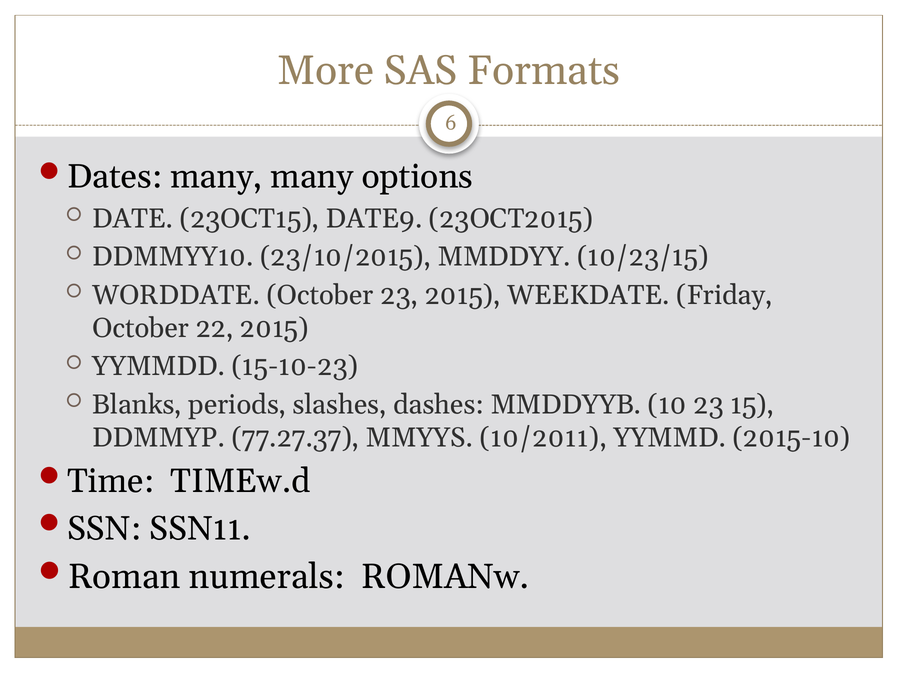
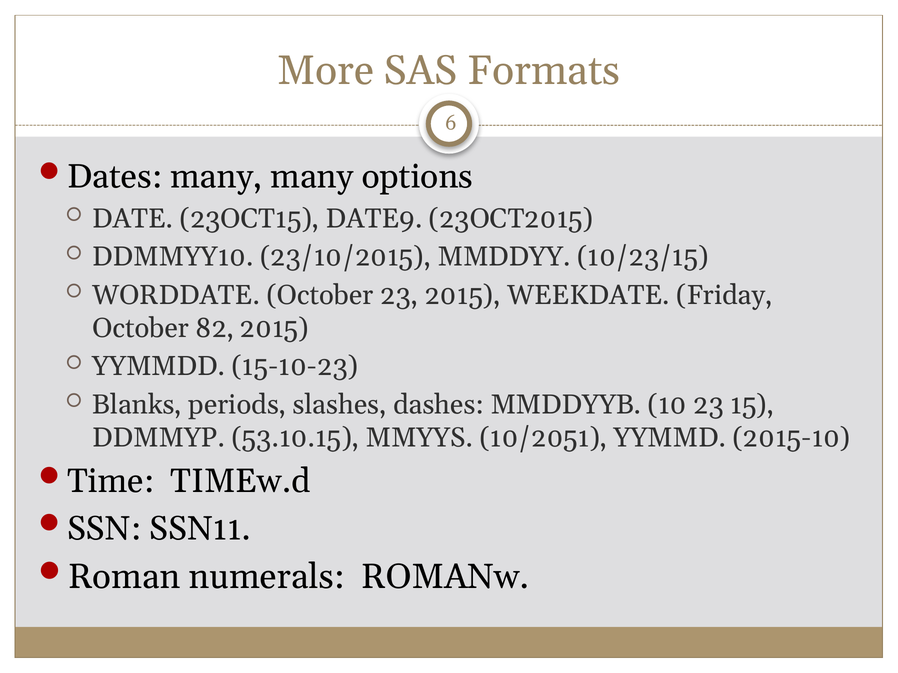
22: 22 -> 82 (215, 328)
77.27.37: 77.27.37 -> 53.10.15 (295, 438)
10/2011: 10/2011 -> 10/2051 (543, 438)
